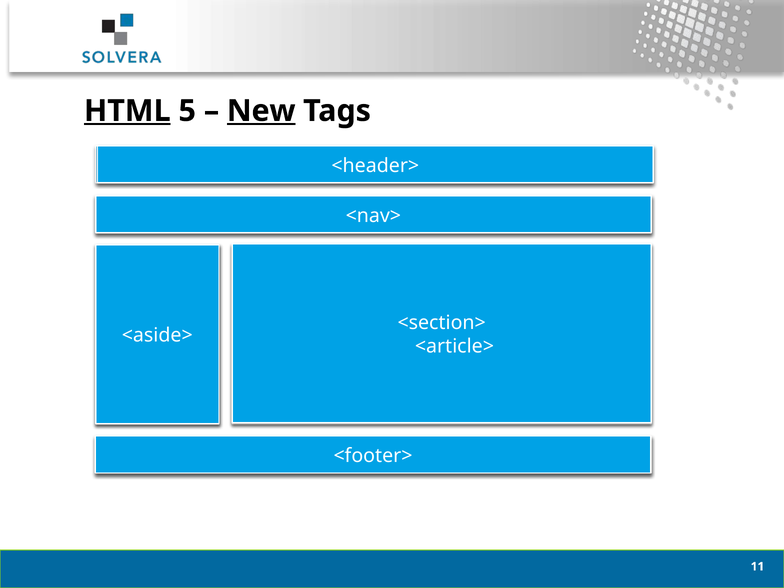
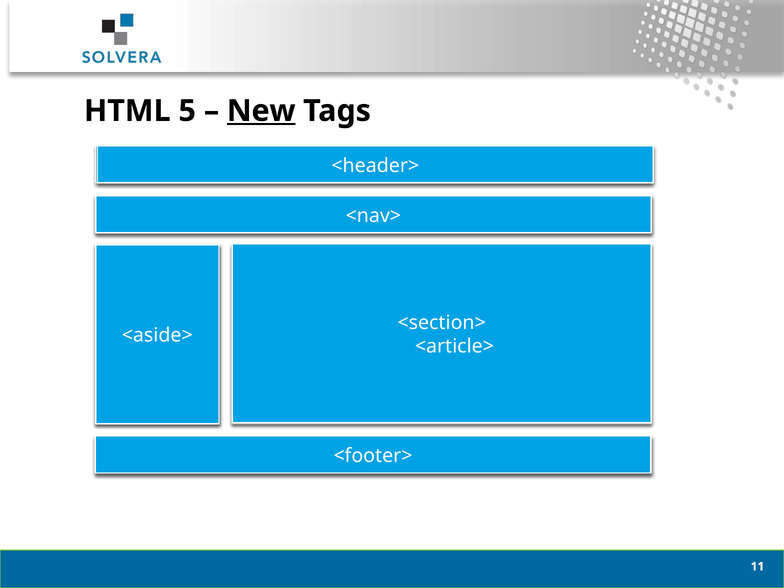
HTML underline: present -> none (127, 111)
